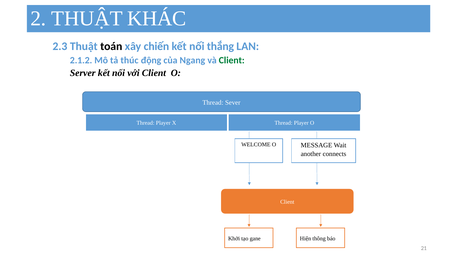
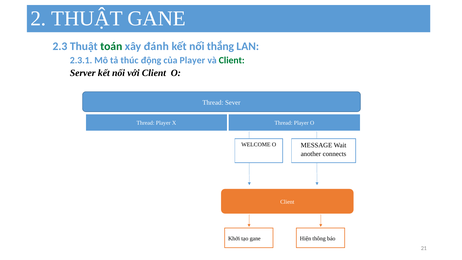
THUẬT KHÁC: KHÁC -> GANE (157, 18)
toán colour: black -> green (111, 46)
chiến: chiến -> đánh (156, 46)
2.1.2: 2.1.2 -> 2.3.1 (81, 60)
của Ngang: Ngang -> Player (192, 60)
